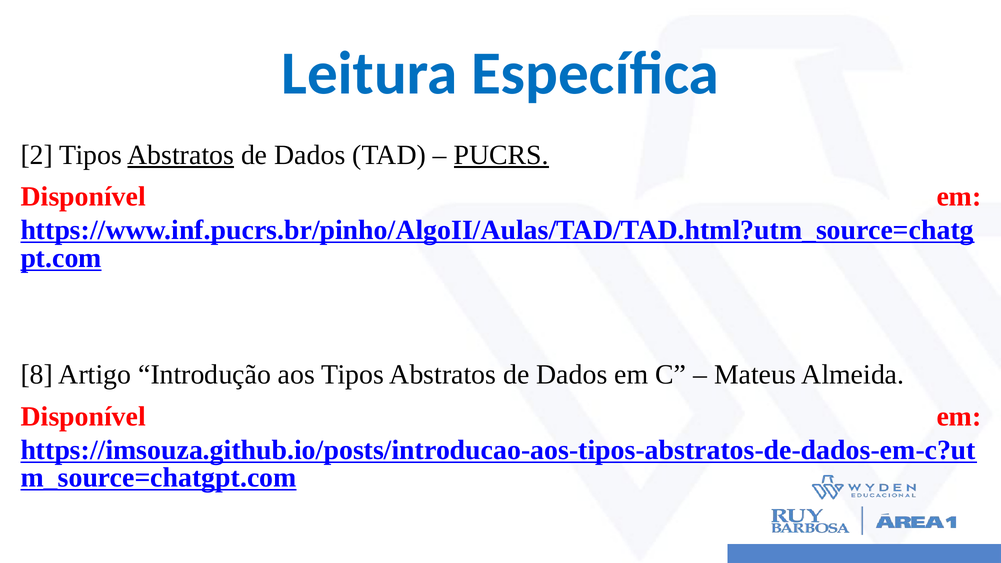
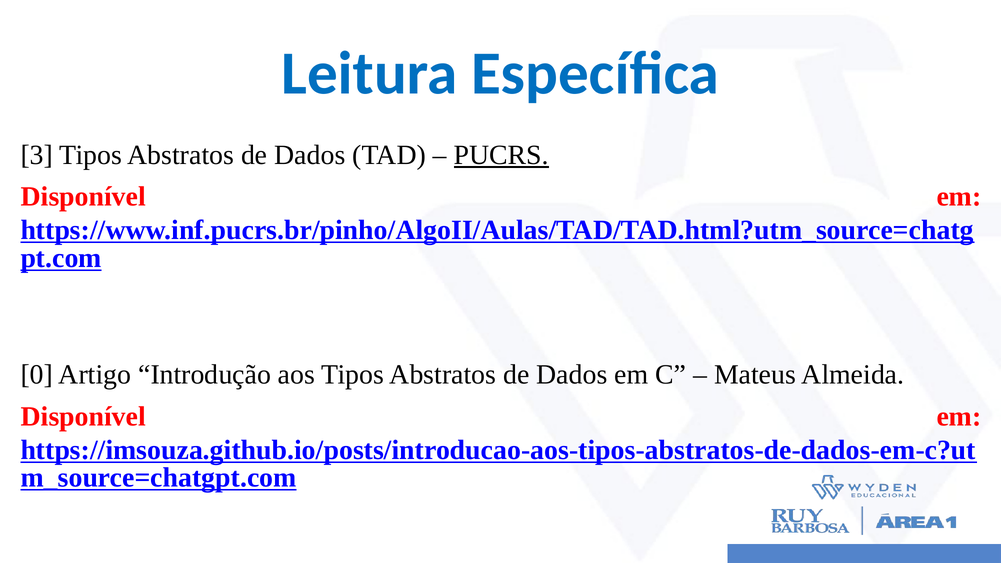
2: 2 -> 3 (37, 155)
Abstratos underline: present -> none (181, 155)
8: 8 -> 0 (37, 375)
